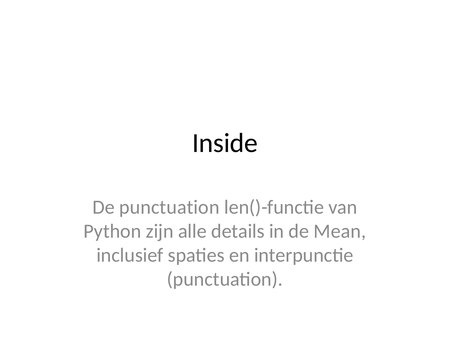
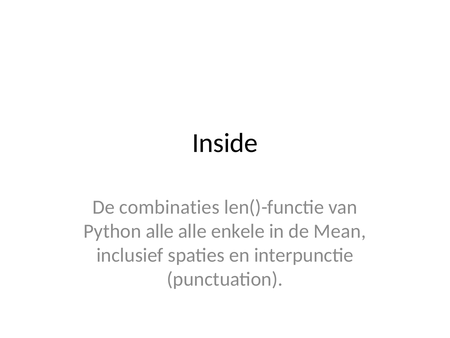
De punctuation: punctuation -> combinaties (169, 207)
Python zijn: zijn -> alle (160, 231)
details: details -> enkele (238, 231)
